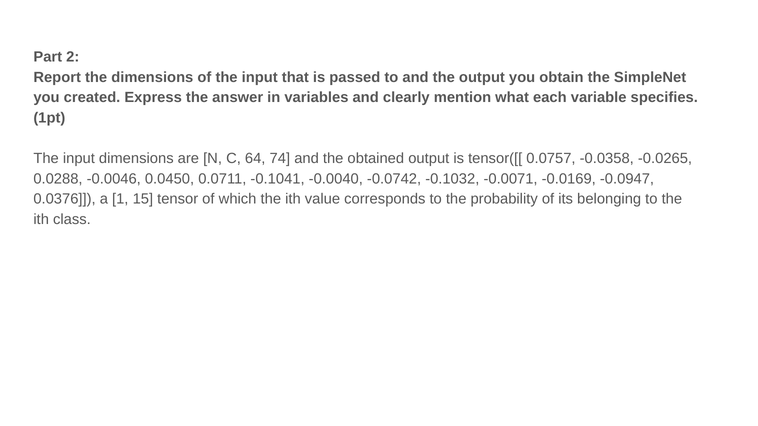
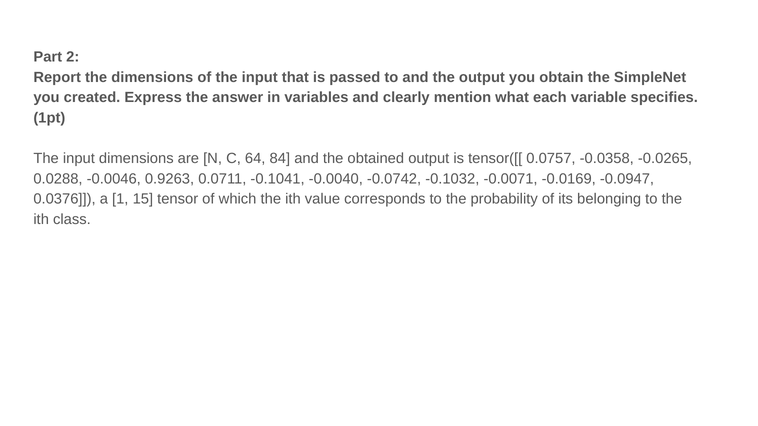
74: 74 -> 84 (280, 159)
0.0450: 0.0450 -> 0.9263 (170, 179)
